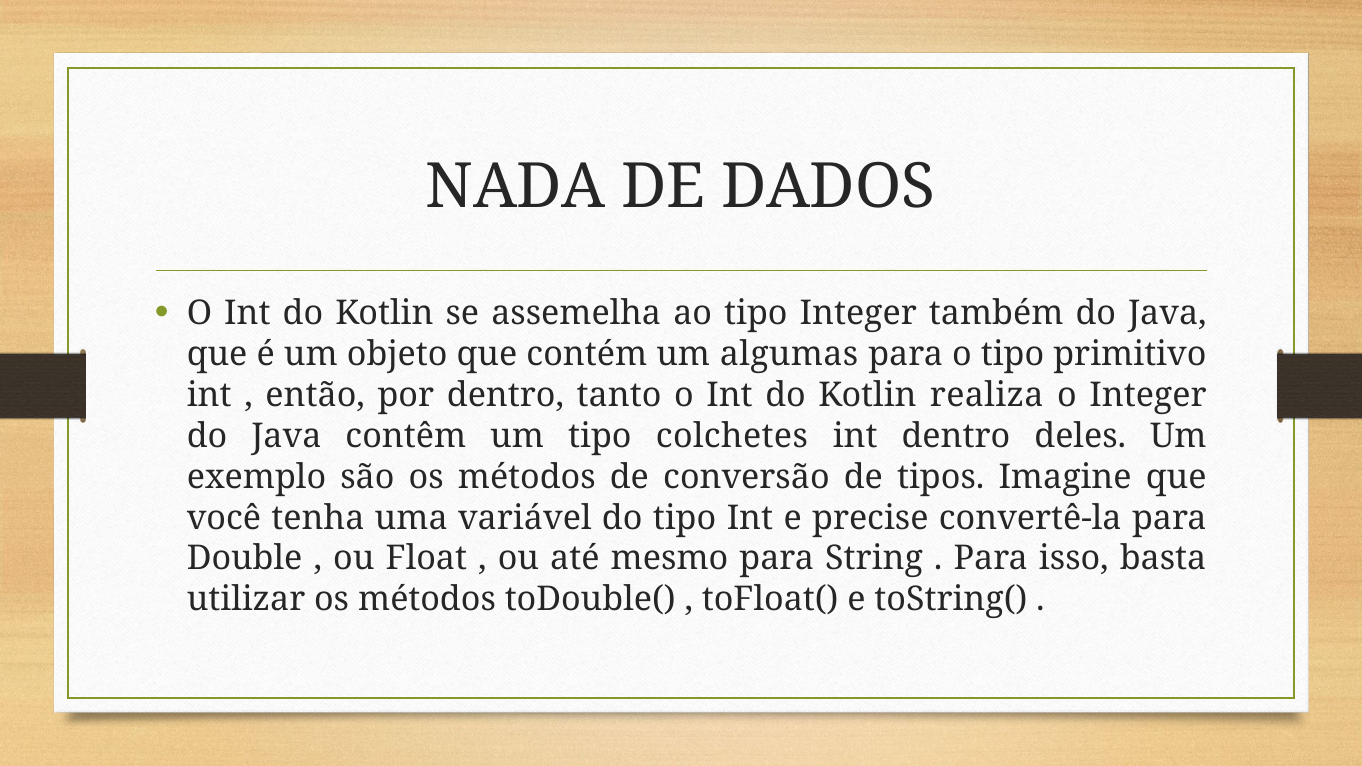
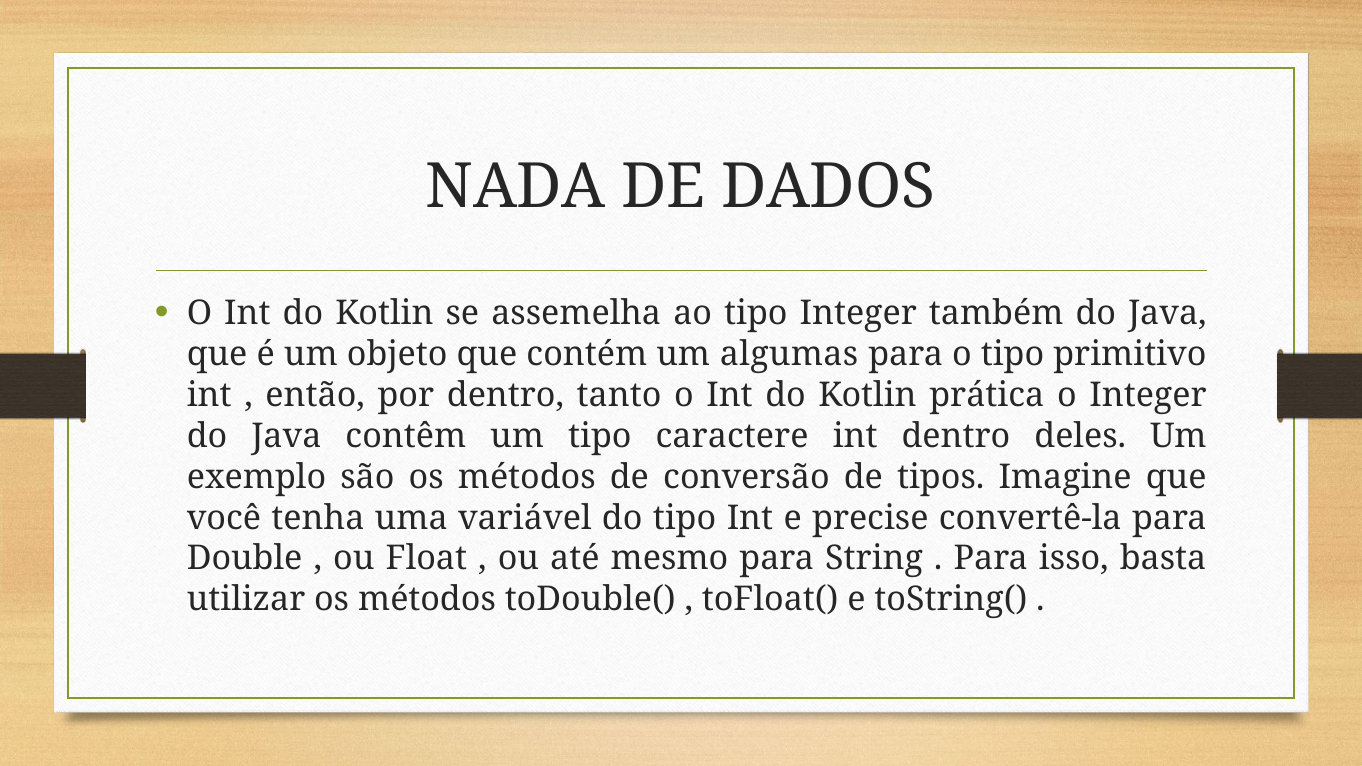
realiza: realiza -> prática (987, 395)
colchetes: colchetes -> caractere (732, 436)
